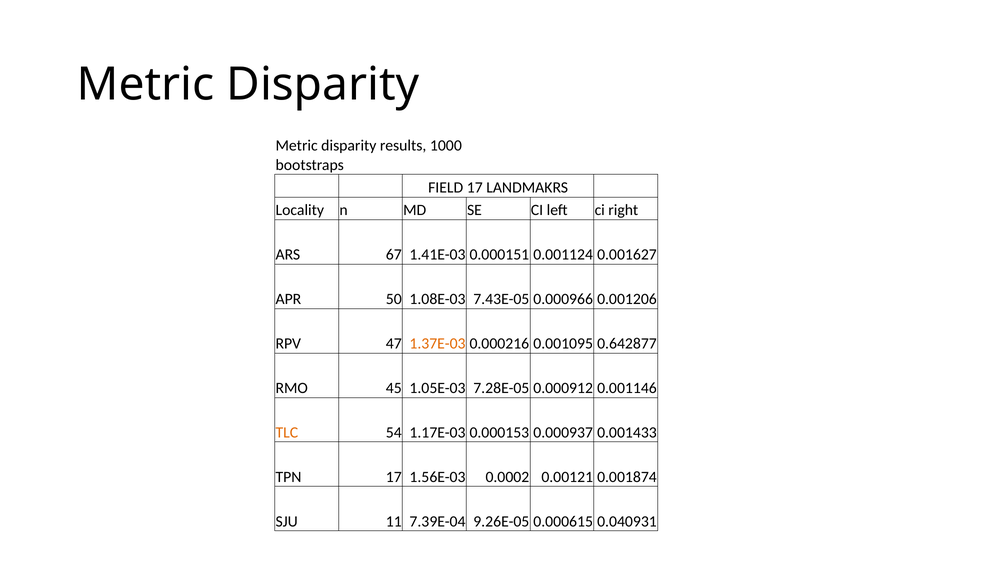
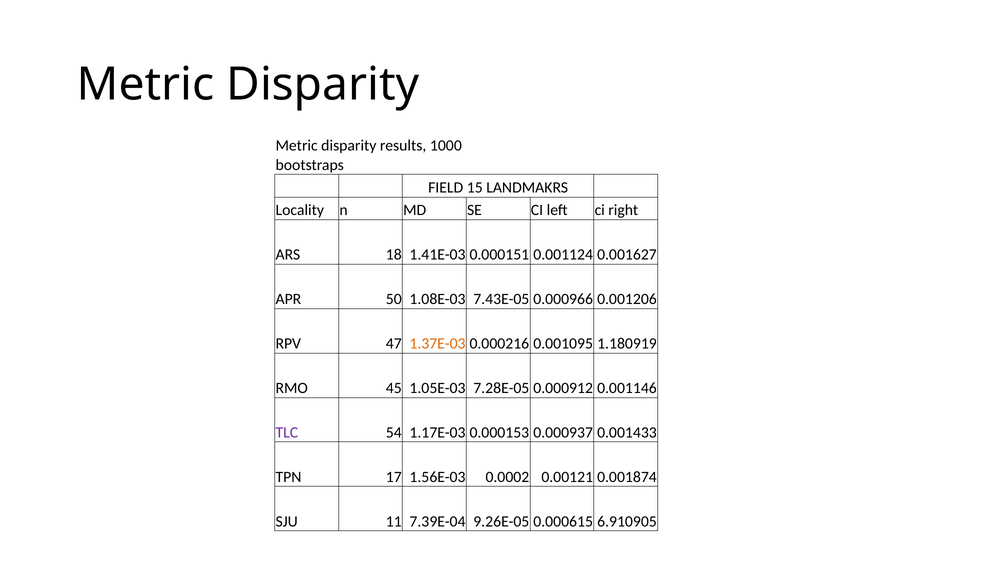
FIELD 17: 17 -> 15 (475, 188)
67: 67 -> 18 (394, 255)
0.642877: 0.642877 -> 1.180919 (627, 344)
TLC colour: orange -> purple (287, 433)
0.040931: 0.040931 -> 6.910905 (627, 522)
